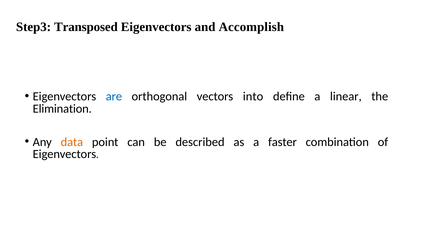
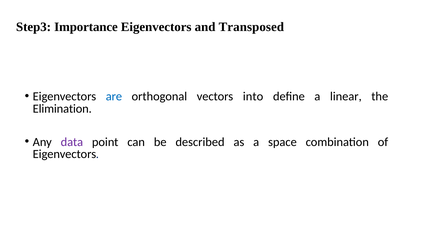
Transposed: Transposed -> Importance (86, 27)
Accomplish: Accomplish -> Transposed (251, 27)
data colour: orange -> purple (72, 142)
faster: faster -> space (282, 142)
